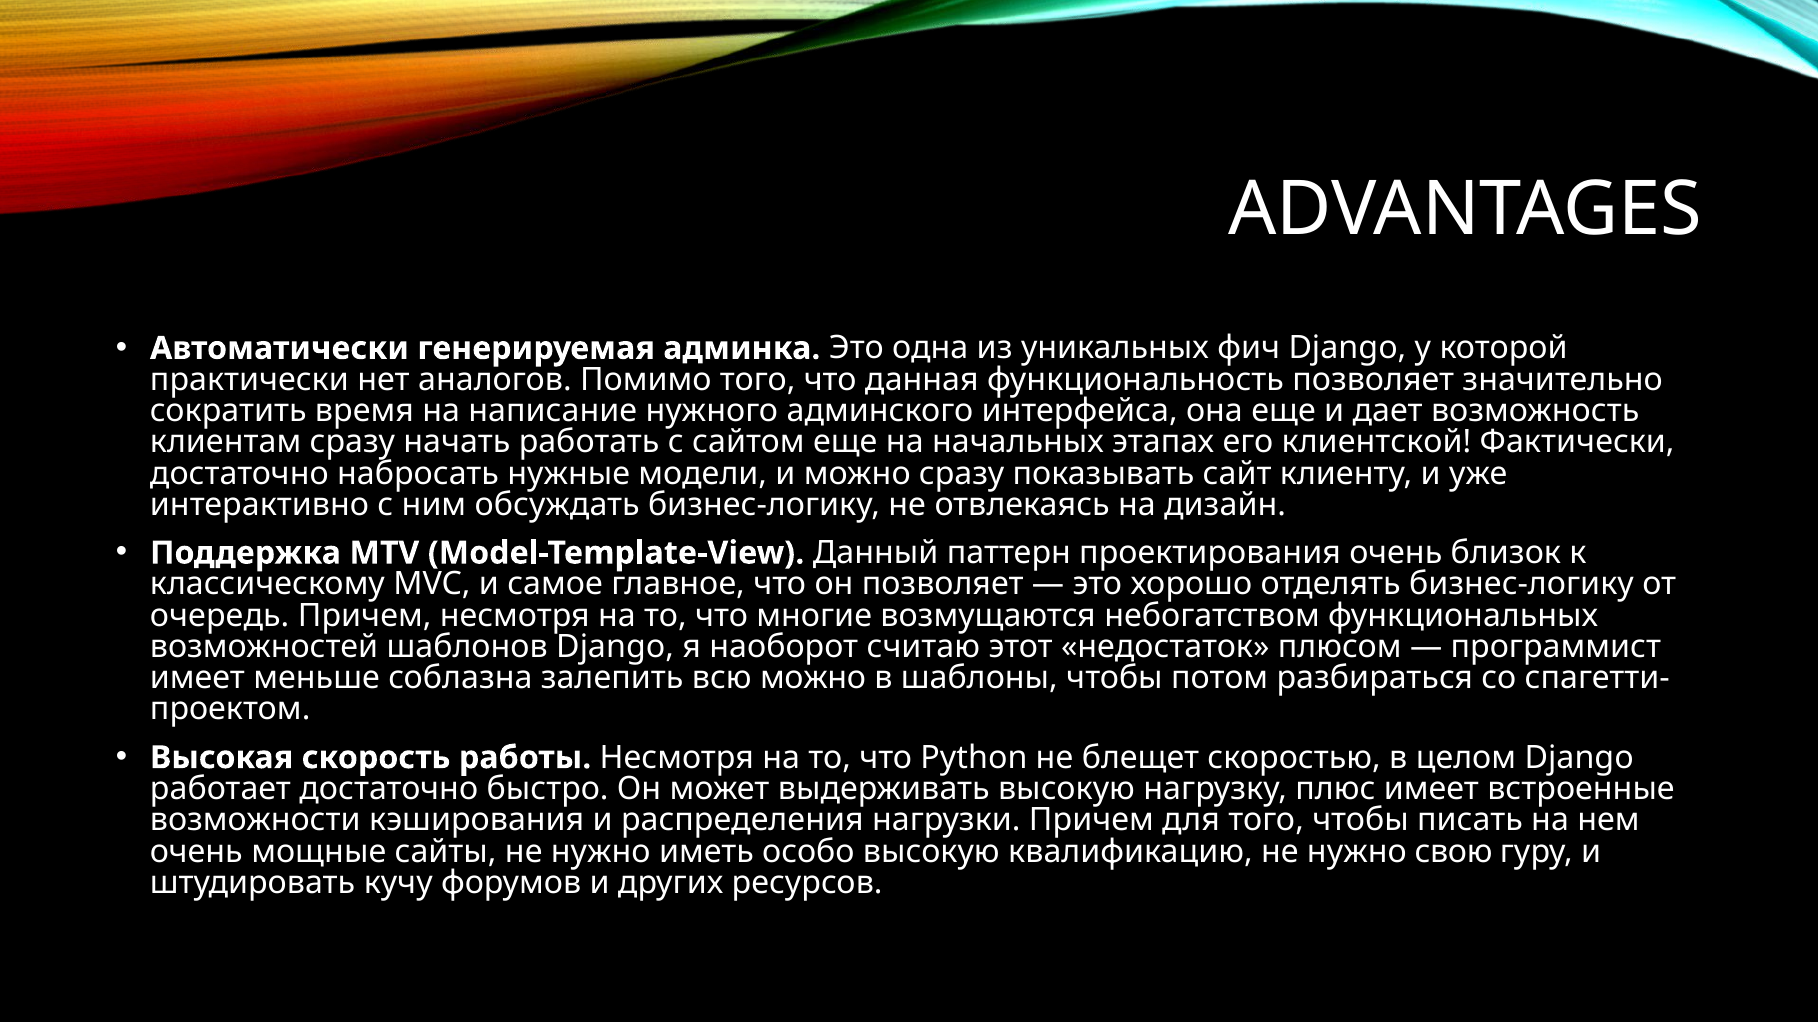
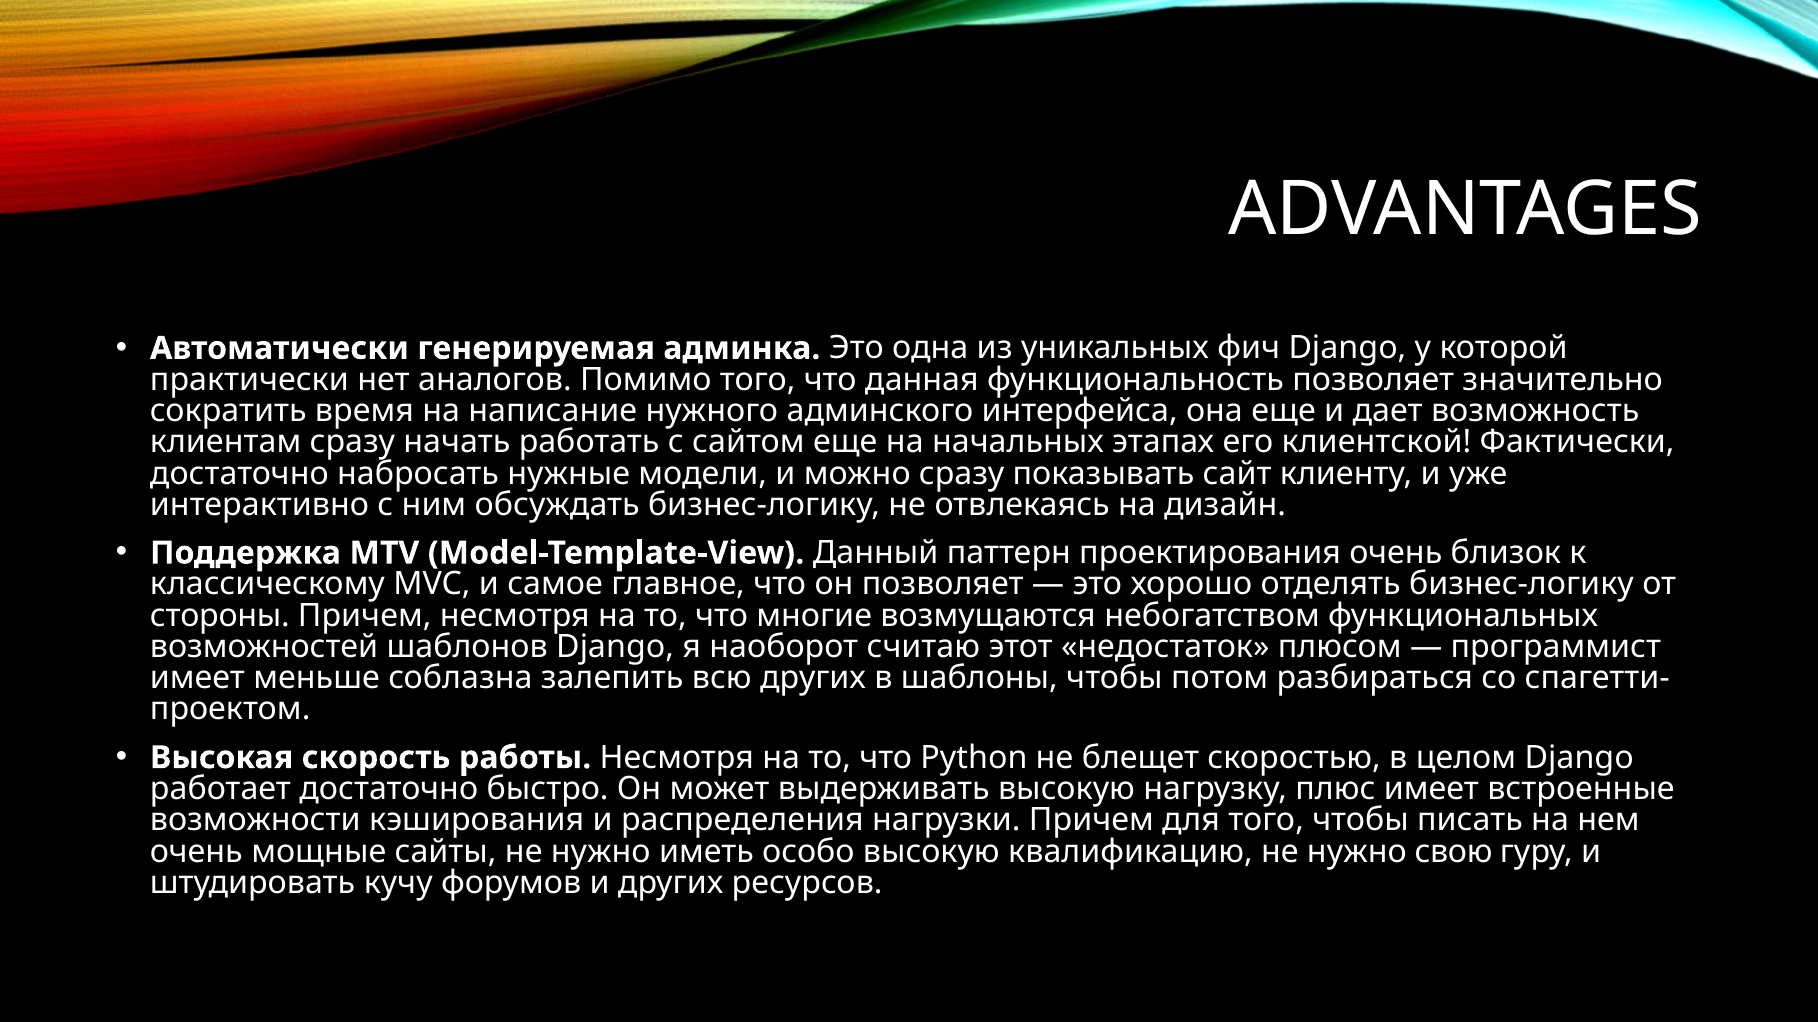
очередь: очередь -> стороны (220, 616)
всю можно: можно -> других (813, 678)
